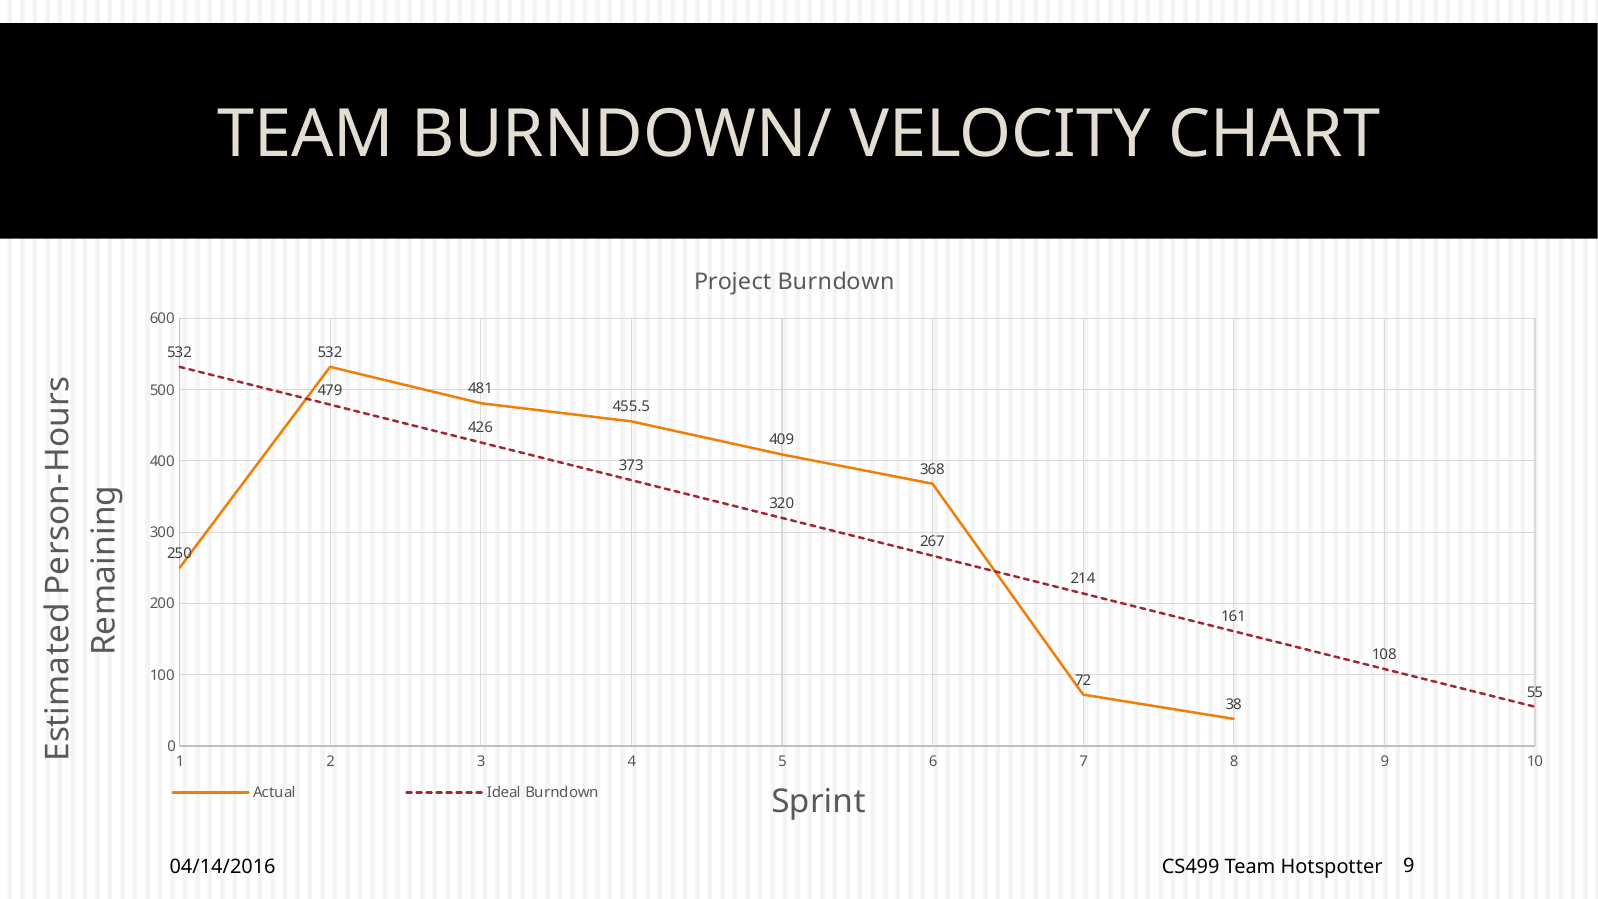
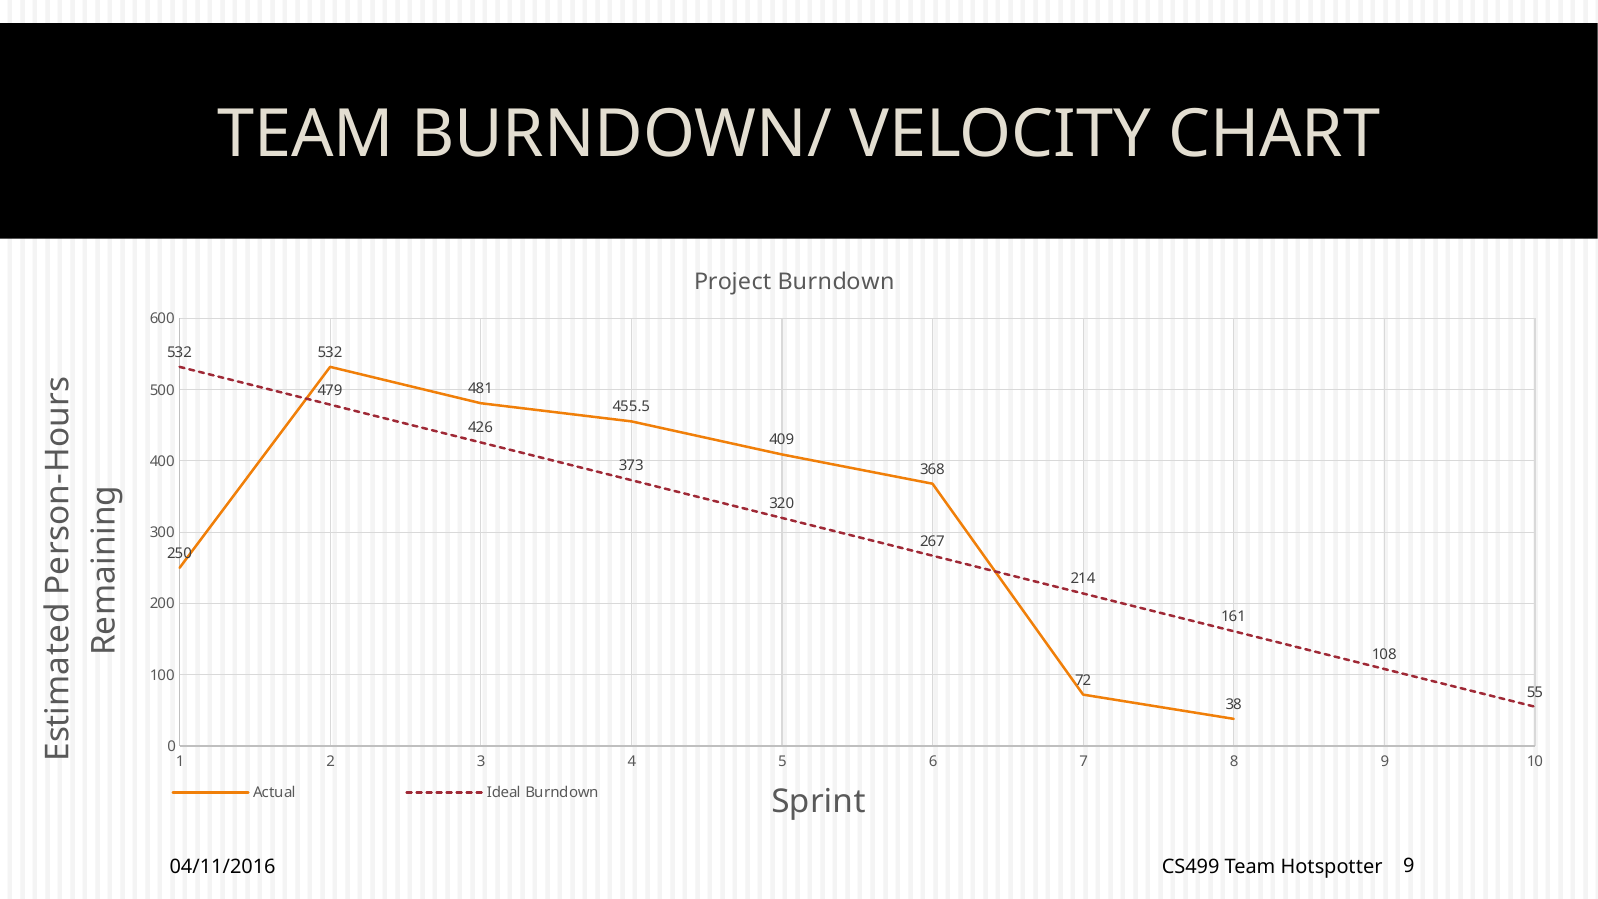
04/14/2016: 04/14/2016 -> 04/11/2016 (223, 867)
